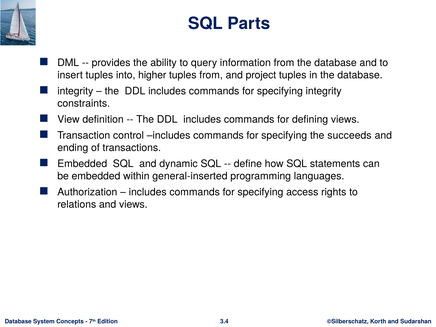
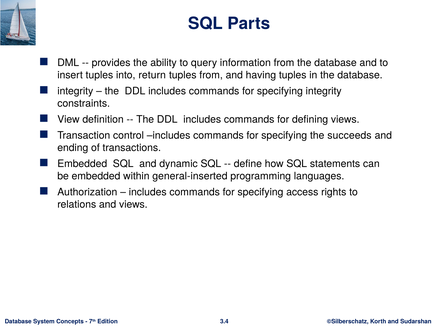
higher: higher -> return (152, 75)
project: project -> having (261, 75)
